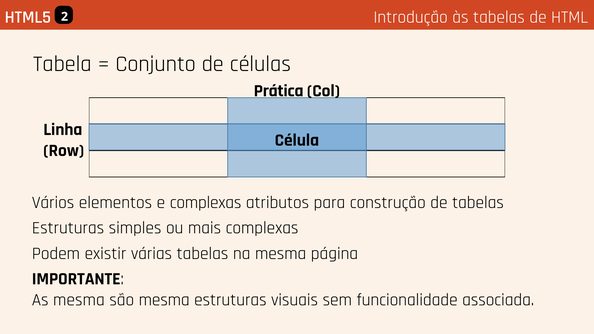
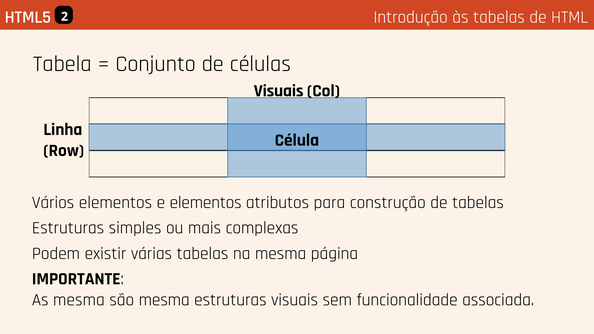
Prática: Prática -> Visuais (279, 91)
e complexas: complexas -> elementos (206, 202)
